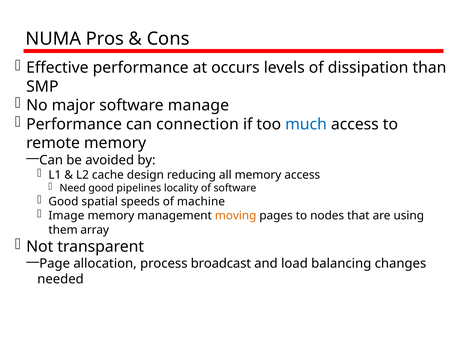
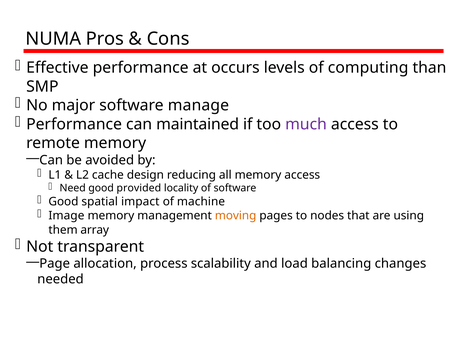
dissipation: dissipation -> computing (368, 68)
connection: connection -> maintained (198, 124)
much colour: blue -> purple (306, 124)
pipelines: pipelines -> provided (139, 188)
speeds: speeds -> impact (140, 202)
broadcast: broadcast -> scalability (221, 264)
